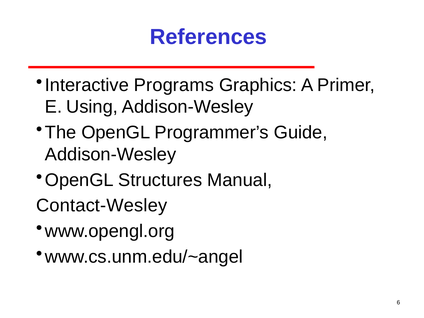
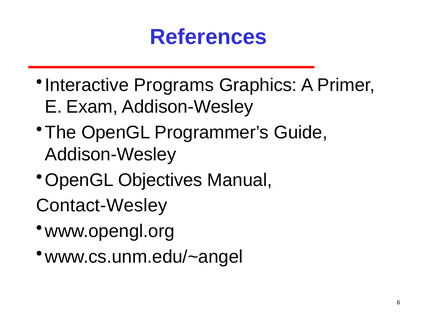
Using: Using -> Exam (92, 107)
Structures: Structures -> Objectives (160, 180)
